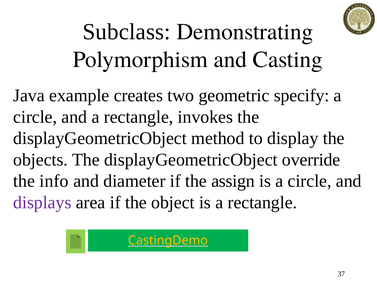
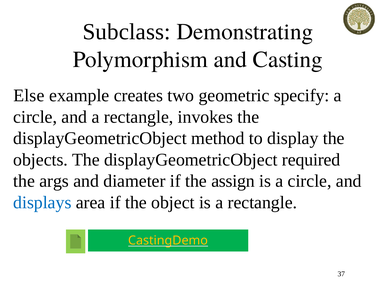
Java: Java -> Else (29, 96)
override: override -> required (311, 160)
info: info -> args (54, 181)
displays colour: purple -> blue (42, 202)
